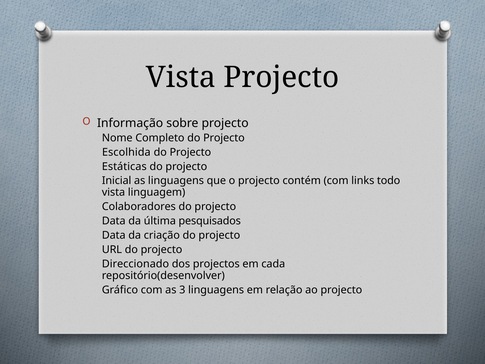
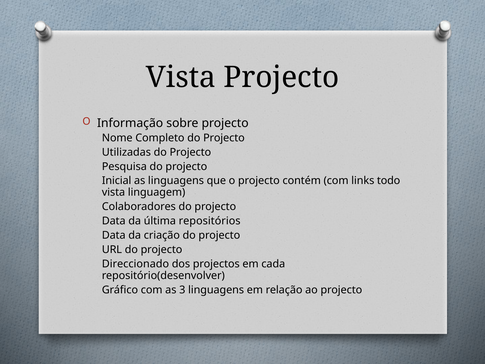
Escolhida: Escolhida -> Utilizadas (126, 152)
Estáticas: Estáticas -> Pesquisa (124, 166)
pesquisados: pesquisados -> repositórios (210, 221)
